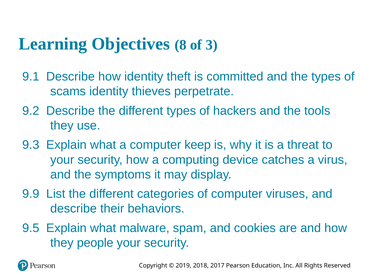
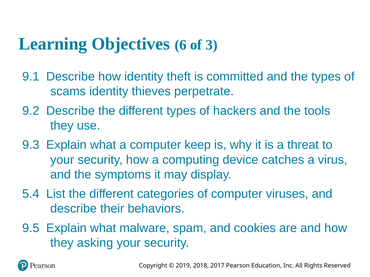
8: 8 -> 6 (180, 45)
9.9: 9.9 -> 5.4 (31, 194)
people: people -> asking (95, 243)
